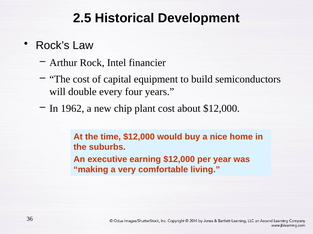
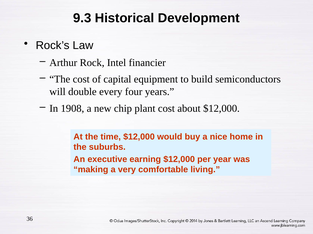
2.5: 2.5 -> 9.3 (82, 18)
1962: 1962 -> 1908 (72, 109)
